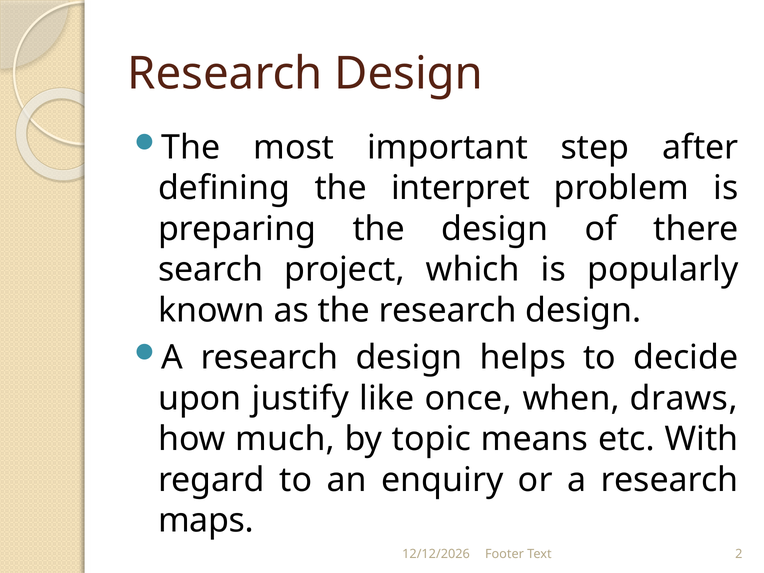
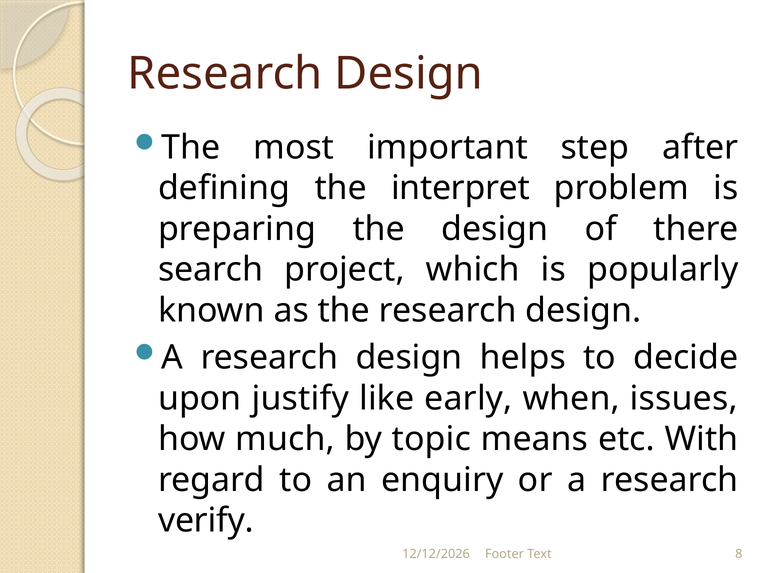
once: once -> early (468, 398)
draws: draws -> issues (684, 398)
maps: maps -> verify (206, 521)
2: 2 -> 8 (739, 554)
